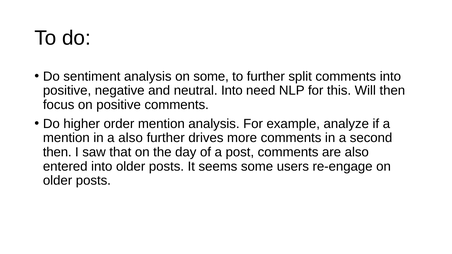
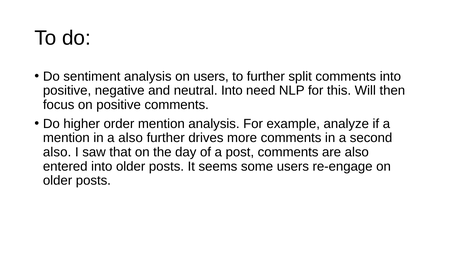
on some: some -> users (211, 76)
then: then -> also (57, 152)
